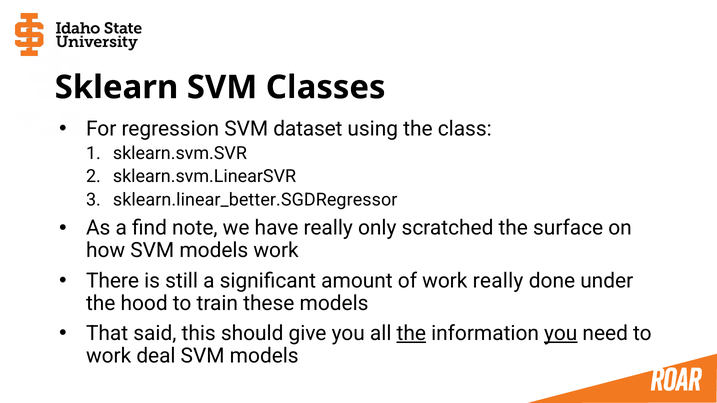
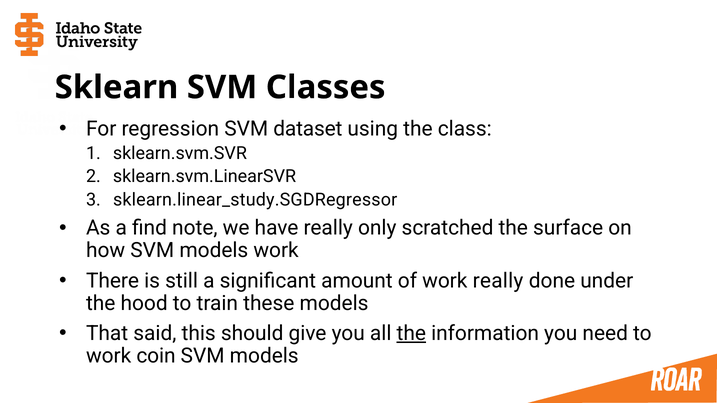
sklearn.linear_better.SGDRegressor: sklearn.linear_better.SGDRegressor -> sklearn.linear_study.SGDRegressor (255, 200)
you underline: present -> none (561, 334)
deal: deal -> coin (156, 356)
